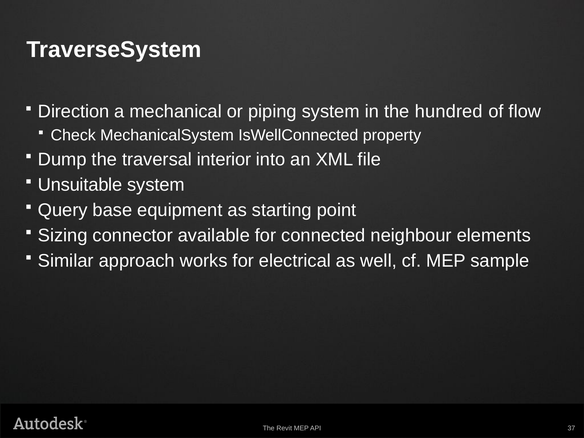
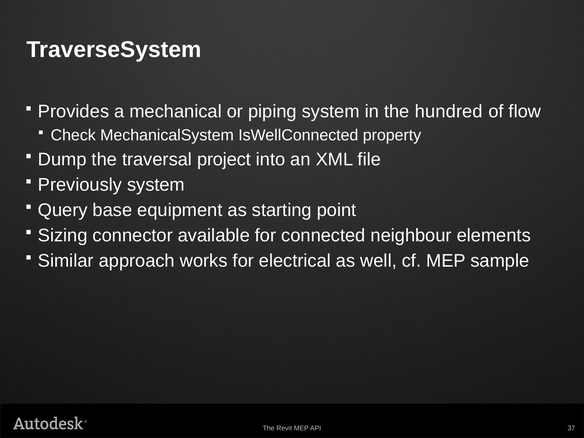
Direction: Direction -> Provides (74, 111)
interior: interior -> project (224, 159)
Unsuitable: Unsuitable -> Previously (80, 185)
